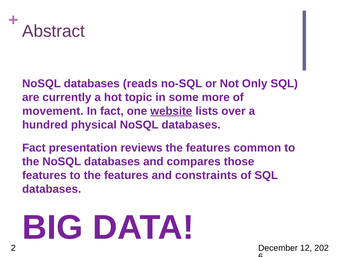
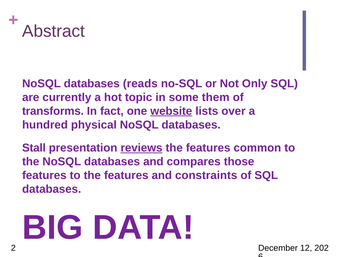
more: more -> them (216, 97)
movement: movement -> transforms (53, 111)
Fact: Fact -> Stall (34, 148)
reviews underline: none -> present (141, 148)
